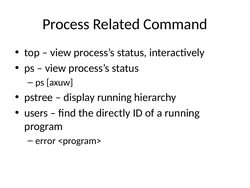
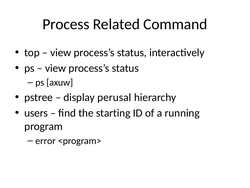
display running: running -> perusal (114, 97)
directly: directly -> starting (113, 113)
